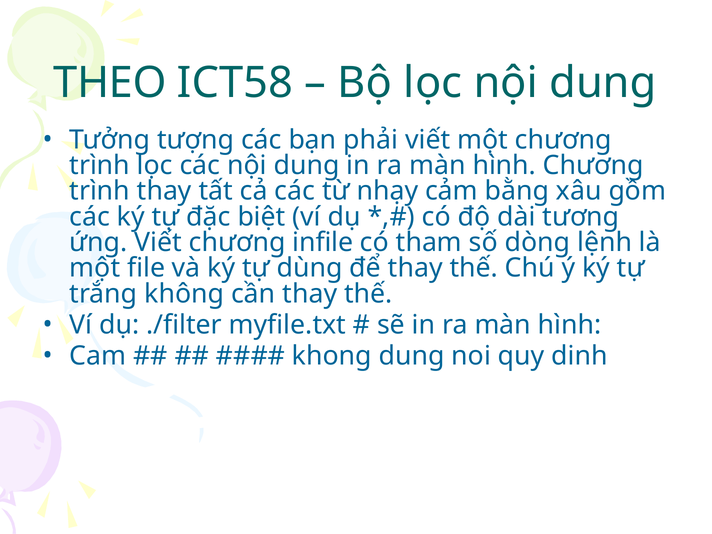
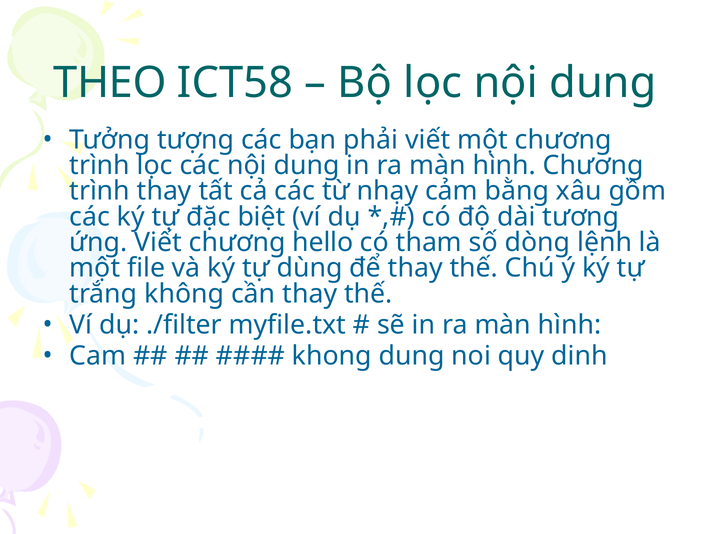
infile: infile -> hello (323, 242)
